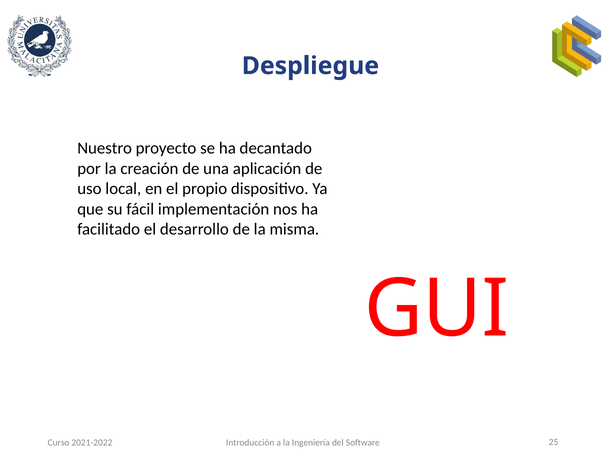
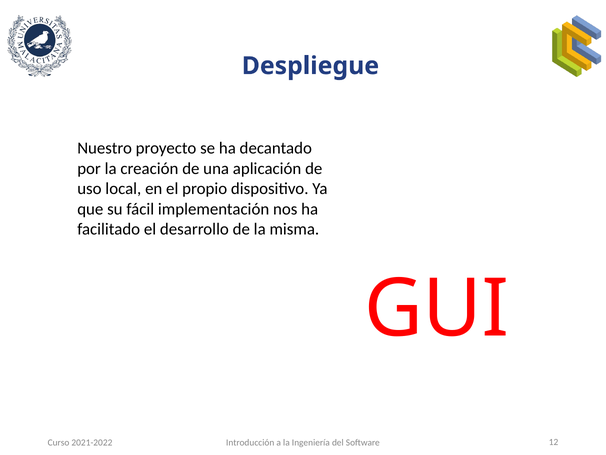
25: 25 -> 12 (554, 442)
